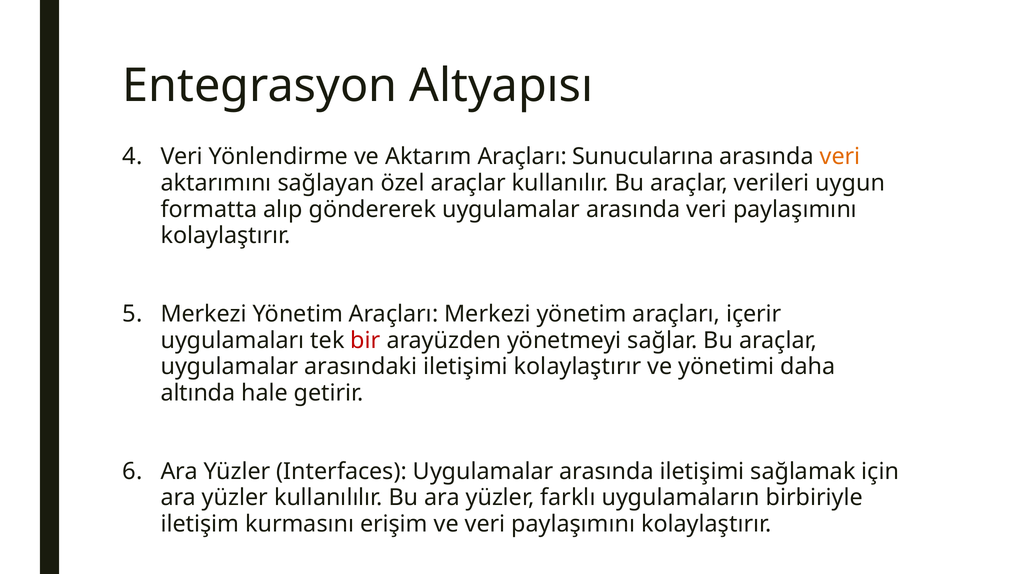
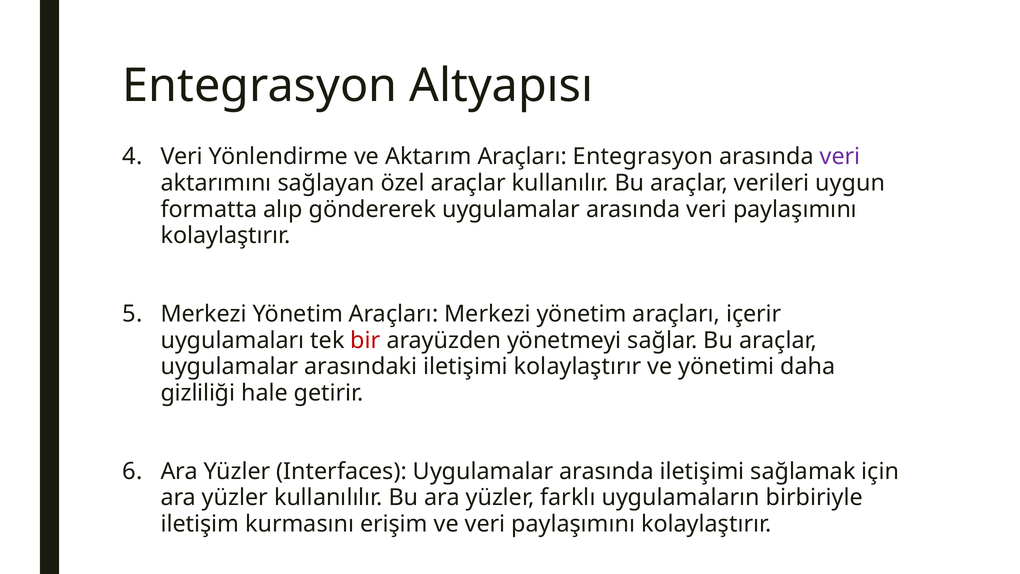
Araçları Sunucularına: Sunucularına -> Entegrasyon (643, 157)
veri colour: orange -> purple (840, 157)
altında: altında -> gizliliği (198, 393)
